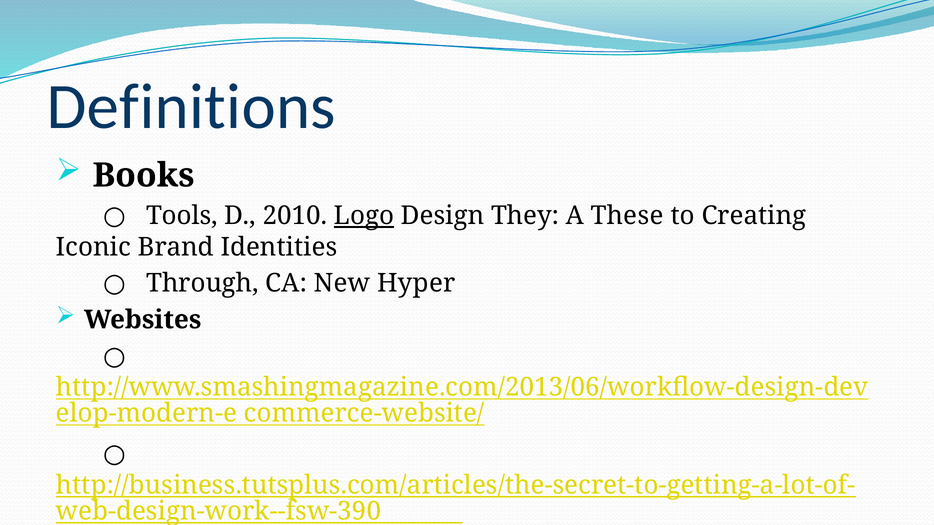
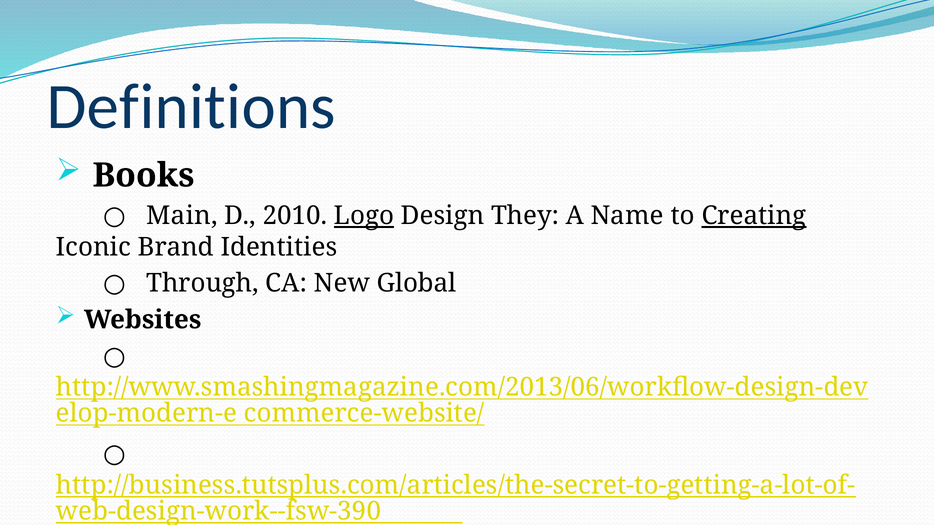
Tools: Tools -> Main (182, 216)
These: These -> Name (627, 216)
Creating underline: none -> present (754, 216)
Hyper: Hyper -> Global (416, 284)
